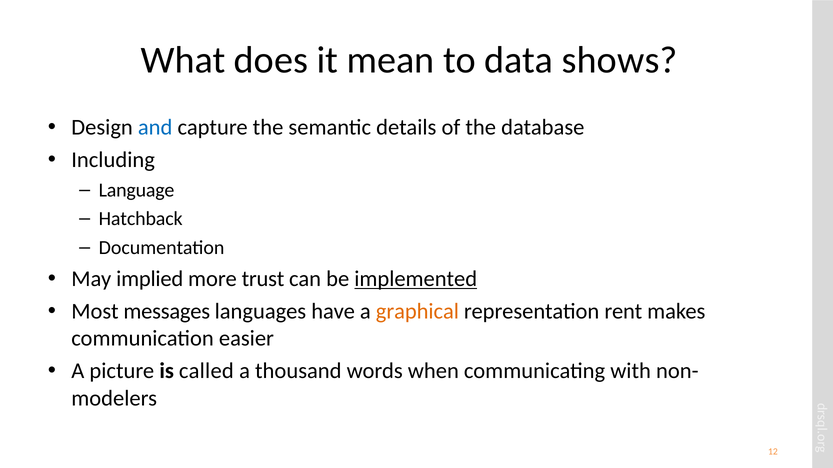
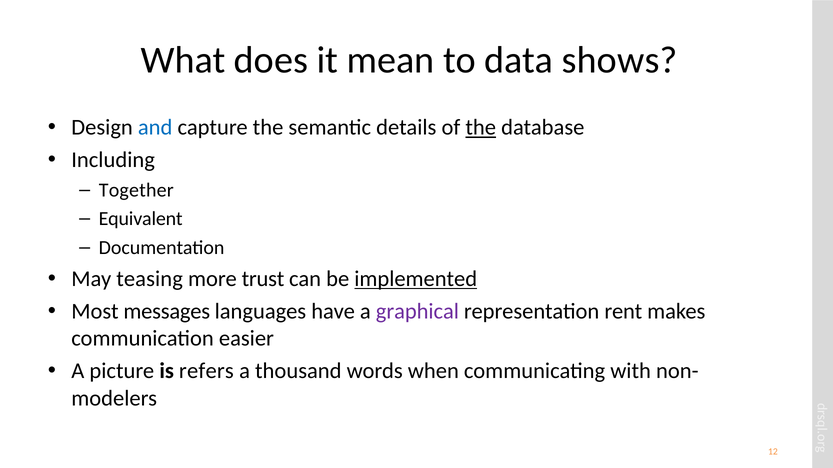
the underline: none -> present (481, 128)
Language: Language -> Together (136, 190)
Hatchback: Hatchback -> Equivalent (141, 219)
implied: implied -> teasing (150, 279)
graphical colour: orange -> purple (417, 312)
called: called -> refers (206, 371)
